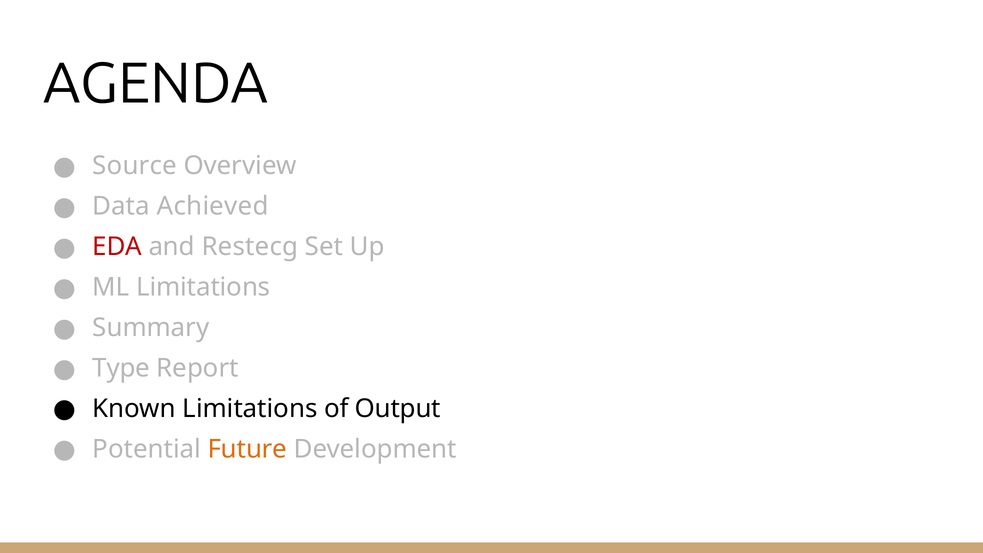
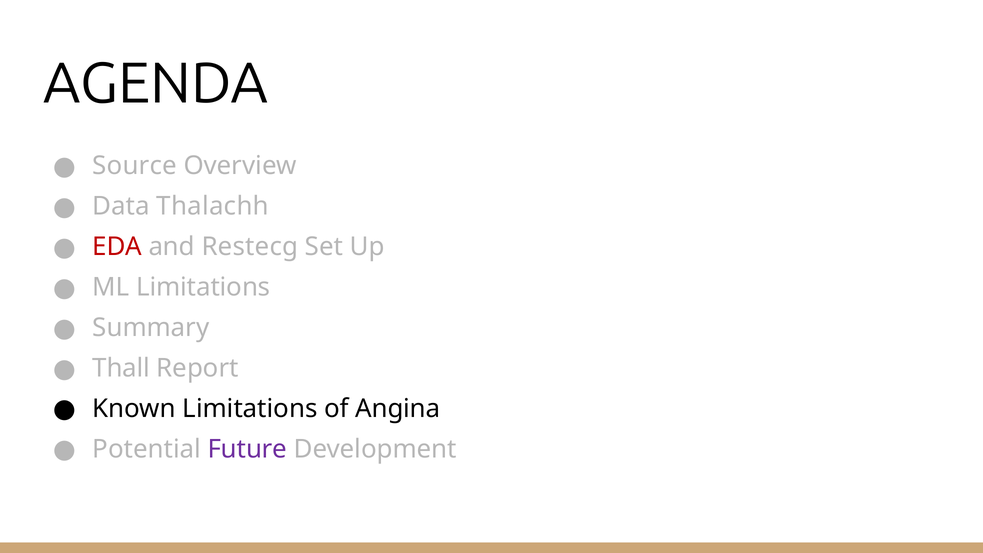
Achieved: Achieved -> Thalachh (213, 206)
Type: Type -> Thall (121, 368)
Output: Output -> Angina (398, 409)
Future colour: orange -> purple (247, 449)
